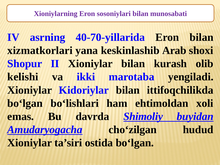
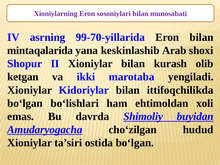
40-70-yillarida: 40-70-yillarida -> 99-70-yillarida (110, 37)
xizmatkorlari: xizmatkorlari -> mintaqalarida (40, 50)
kelishi: kelishi -> ketgan (23, 77)
